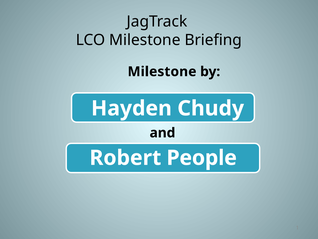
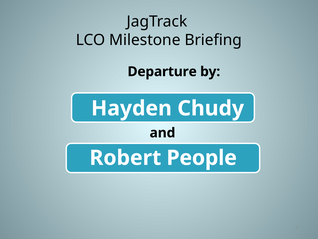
Milestone: Milestone -> Departure (162, 71)
